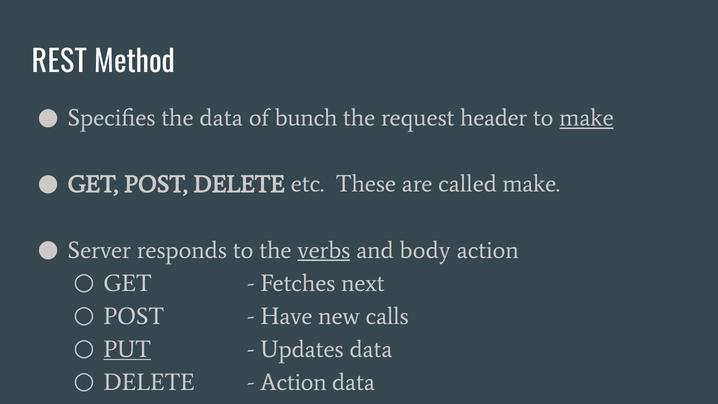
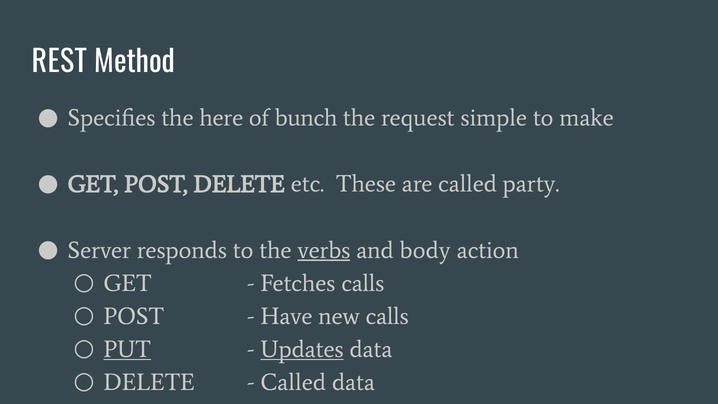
the data: data -> here (221, 118)
header: header -> simple (494, 118)
make underline: present -> none (587, 118)
called make: make -> party (531, 184)
Fetches next: next -> calls (363, 283)
Updates underline: none -> present (302, 349)
Action: Action -> Called (293, 382)
